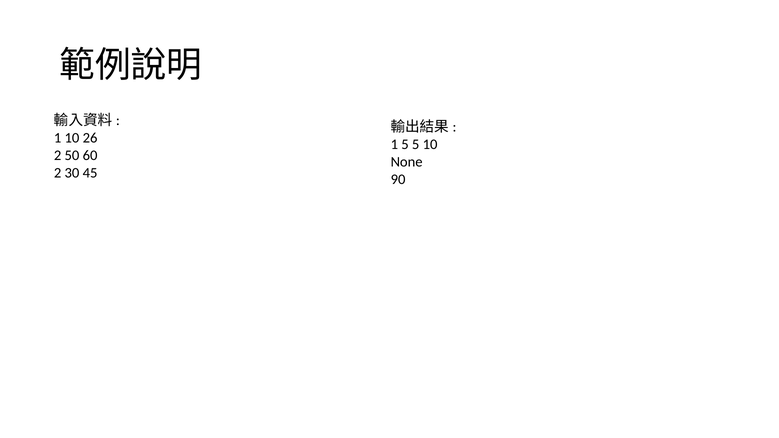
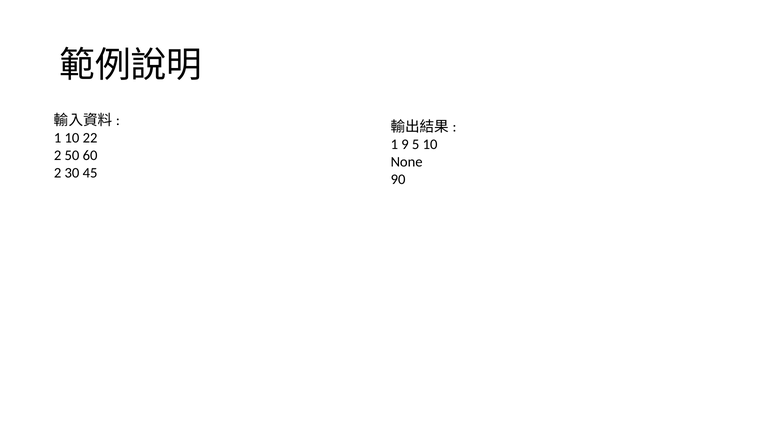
26: 26 -> 22 (90, 138)
1 5: 5 -> 9 (405, 145)
